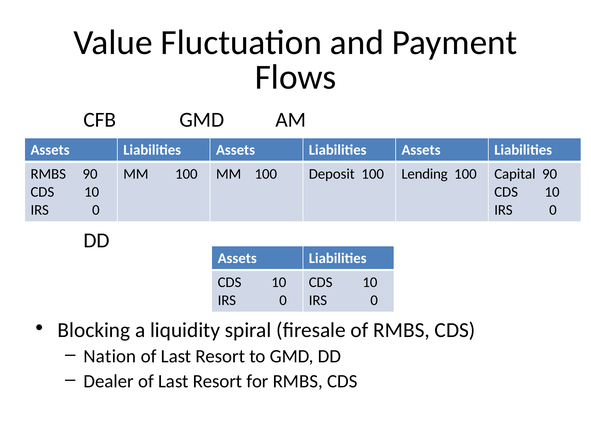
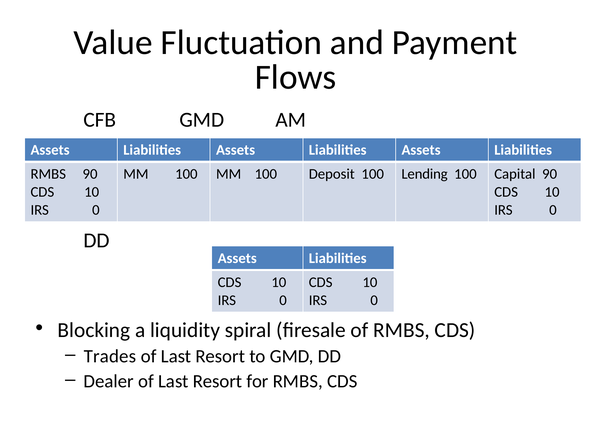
Nation: Nation -> Trades (110, 356)
